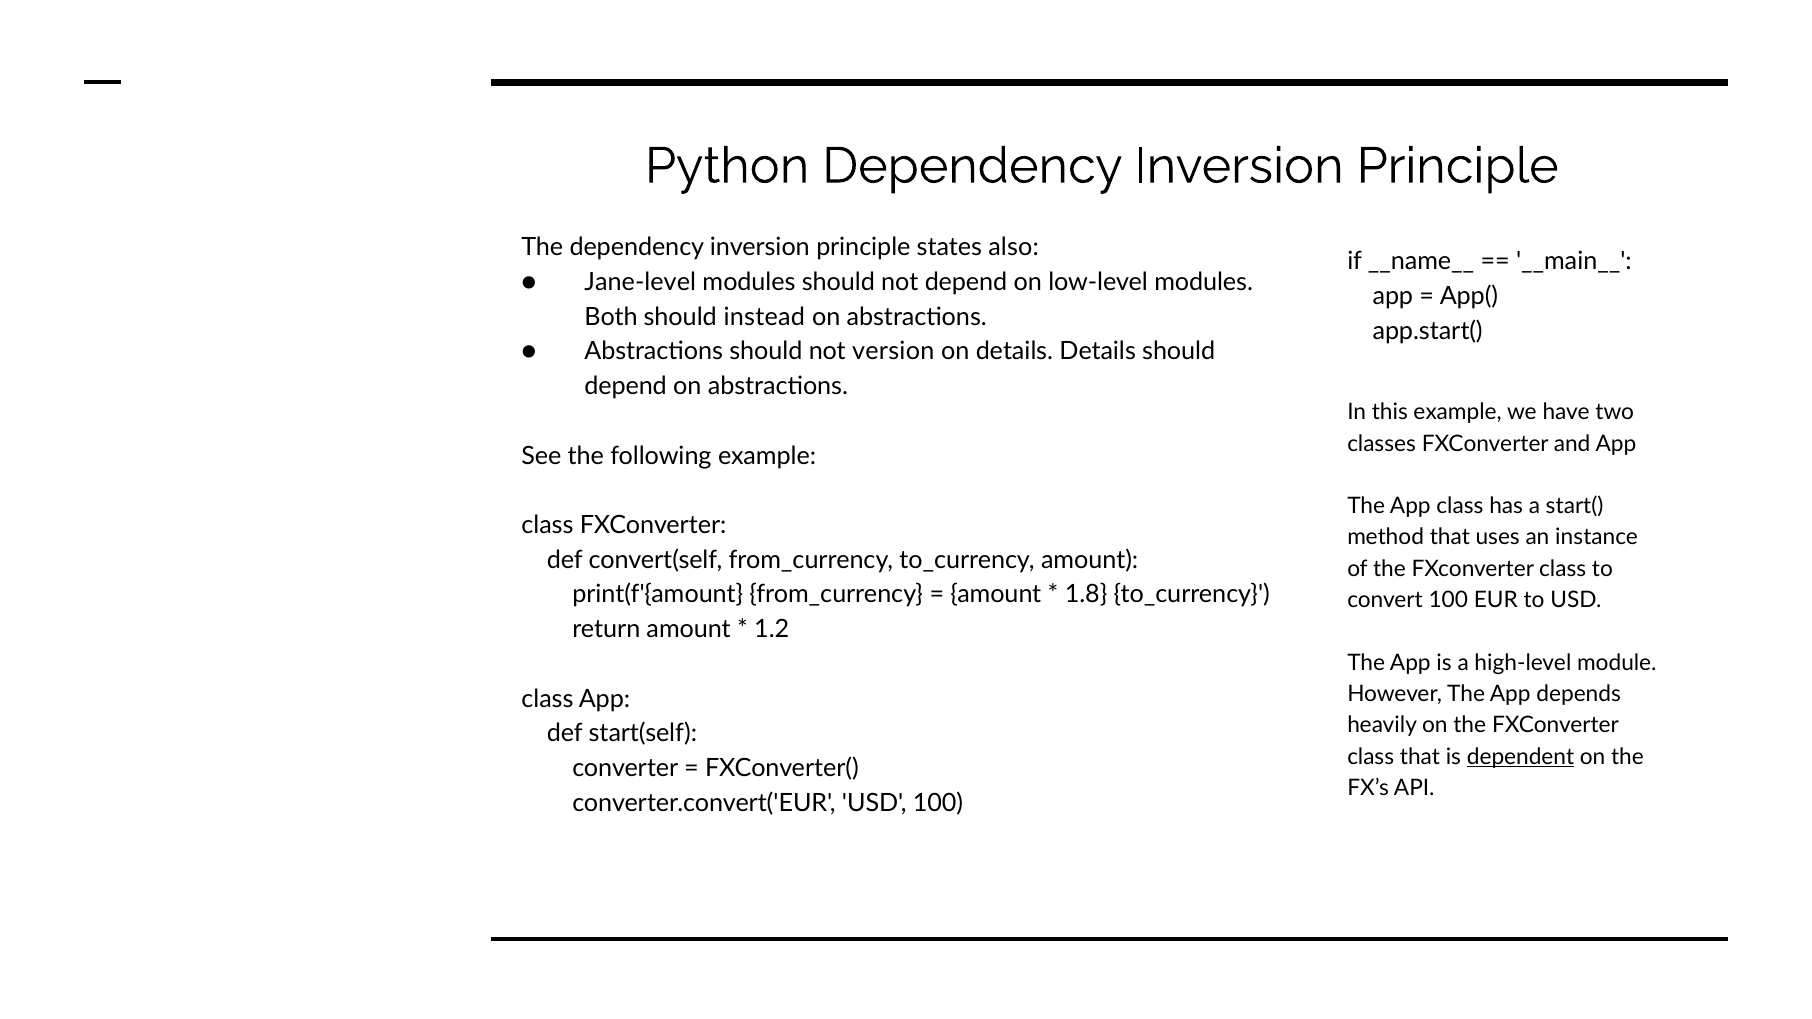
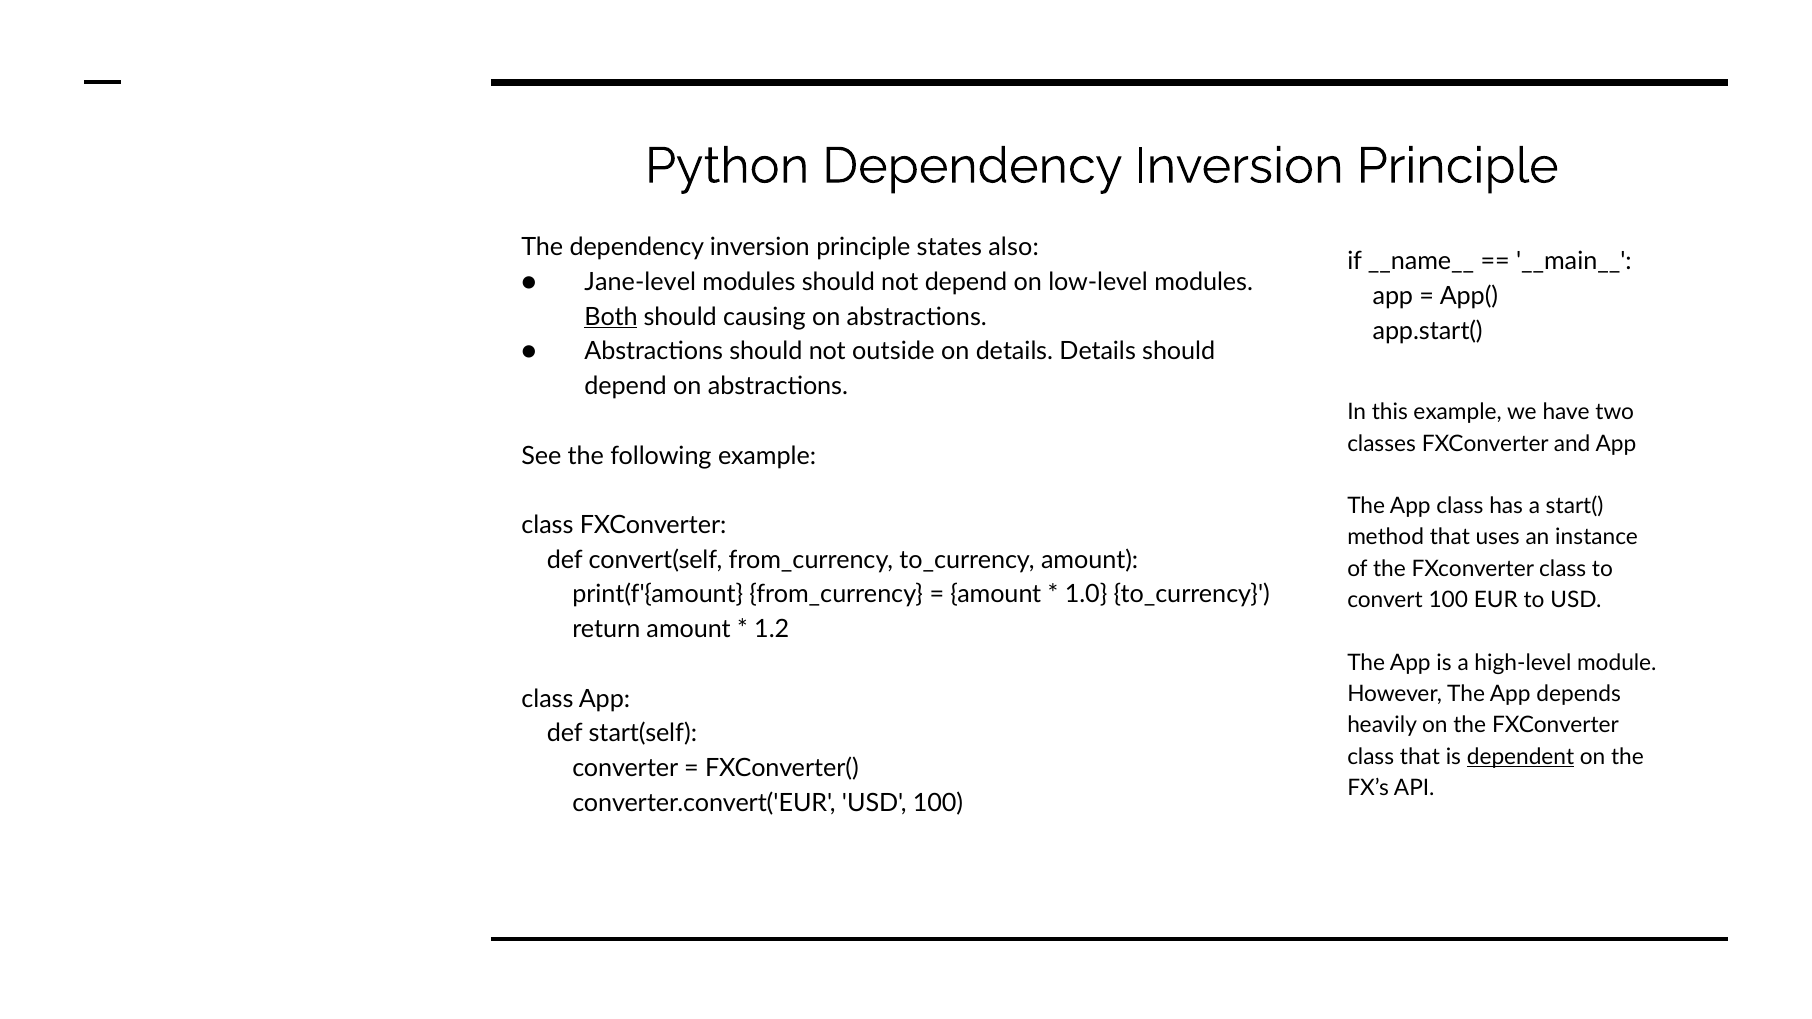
Both underline: none -> present (611, 317)
instead: instead -> causing (764, 317)
version: version -> outside (893, 352)
1.8: 1.8 -> 1.0 (1086, 595)
